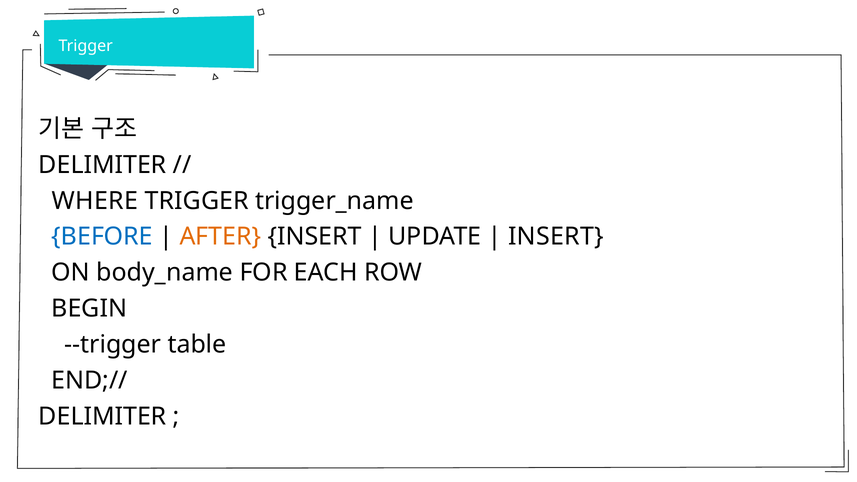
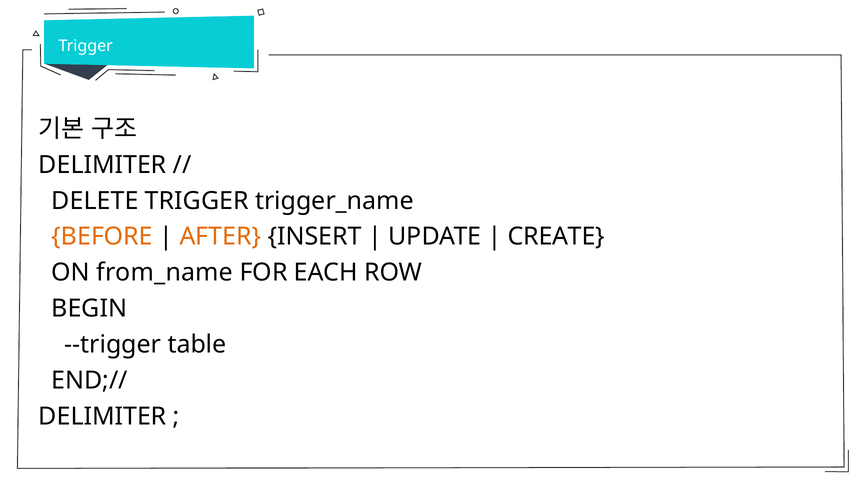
WHERE: WHERE -> DELETE (95, 201)
BEFORE colour: blue -> orange (102, 237)
INSERT: INSERT -> CREATE (556, 237)
body_name: body_name -> from_name (165, 273)
